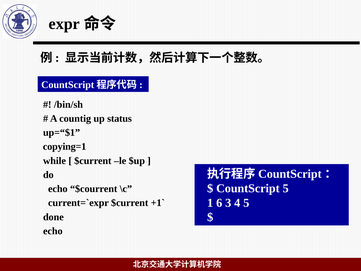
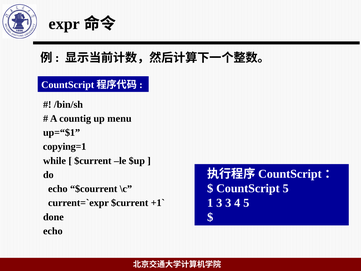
status: status -> menu (119, 118)
1 6: 6 -> 3 (219, 203)
